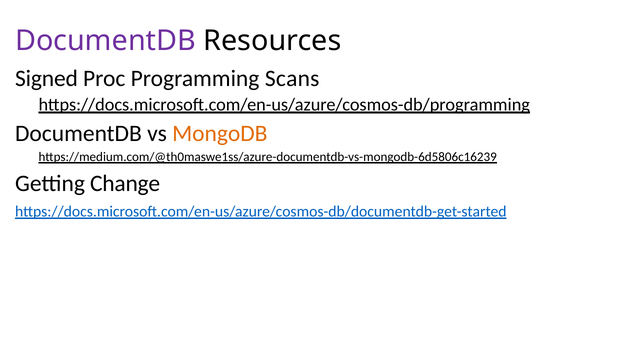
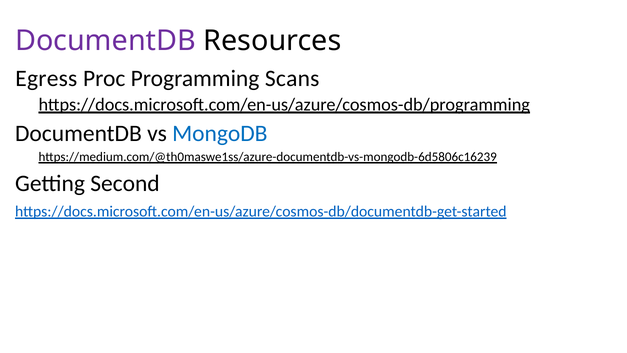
Signed: Signed -> Egress (46, 78)
MongoDB colour: orange -> blue (220, 134)
Change: Change -> Second (125, 183)
